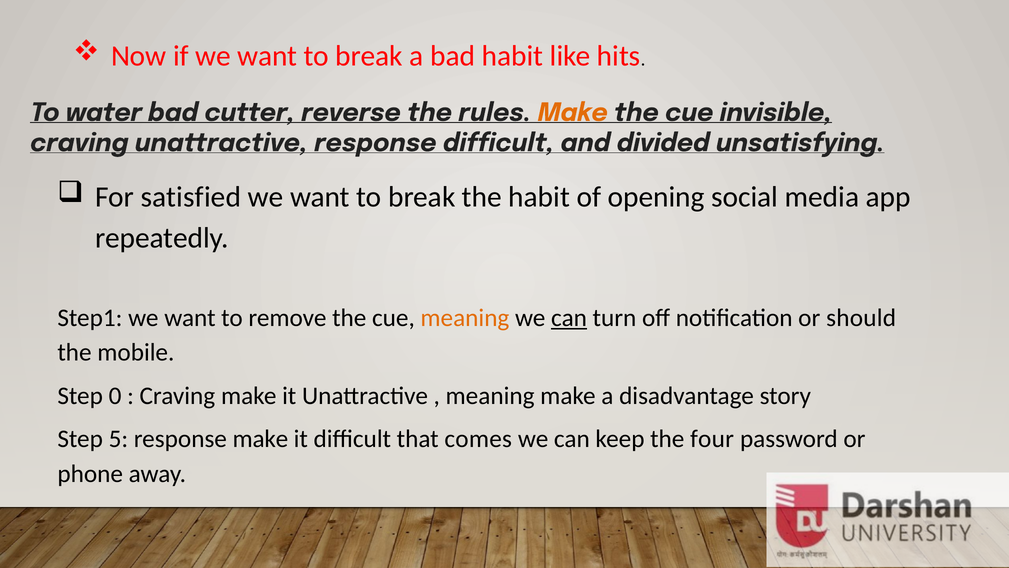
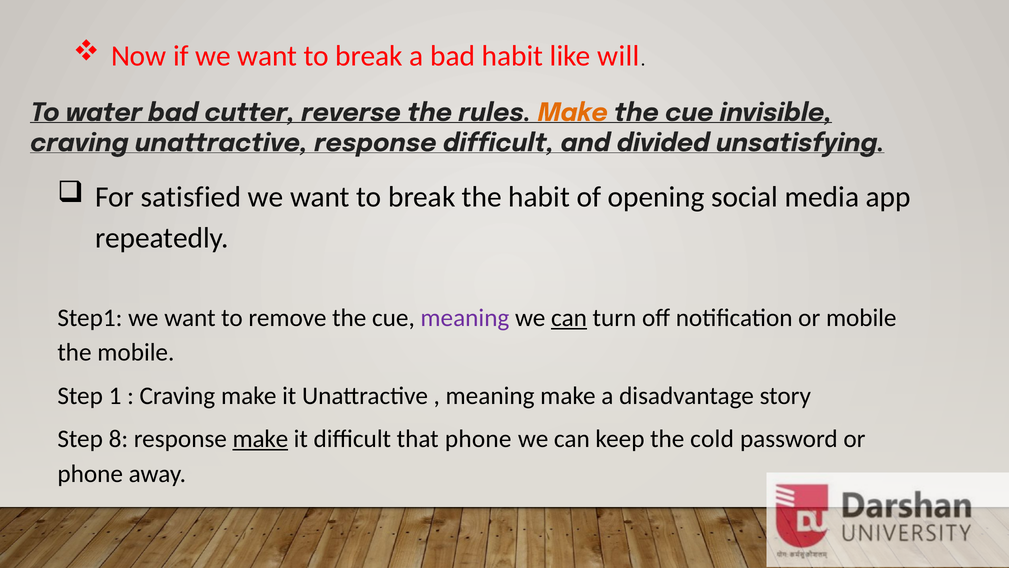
hits: hits -> will (618, 56)
meaning colour: orange -> purple (465, 318)
or should: should -> mobile (861, 318)
0: 0 -> 1 (115, 396)
5: 5 -> 8 (118, 439)
make underline: none -> present (260, 439)
that comes: comes -> phone (478, 439)
four: four -> cold (712, 439)
